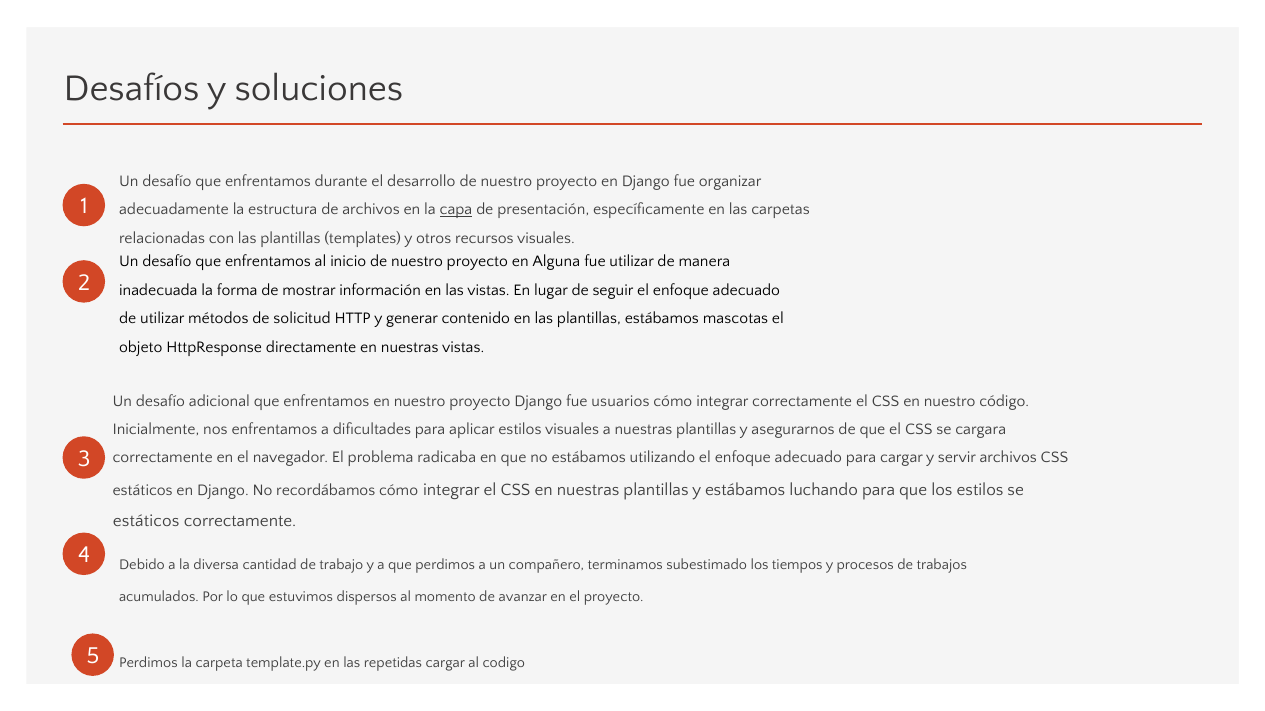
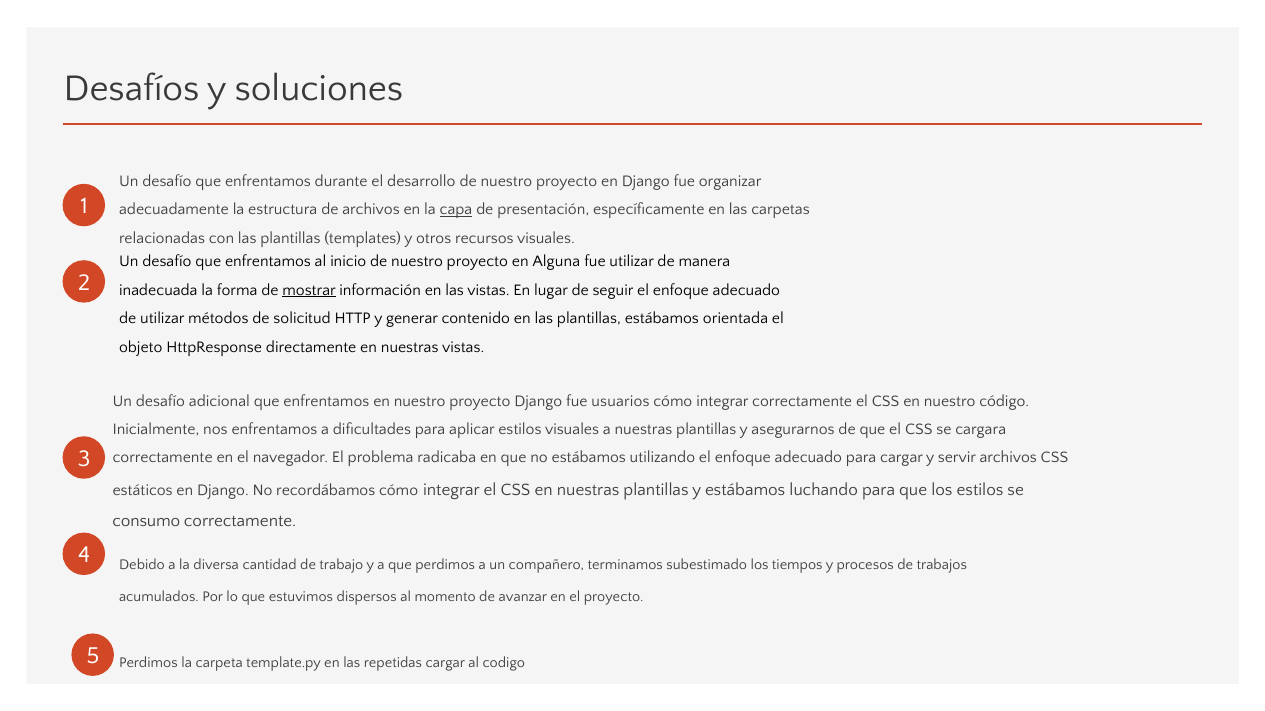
mostrar underline: none -> present (309, 290)
mascotas: mascotas -> orientada (736, 319)
estáticos: estáticos -> consumo (146, 521)
